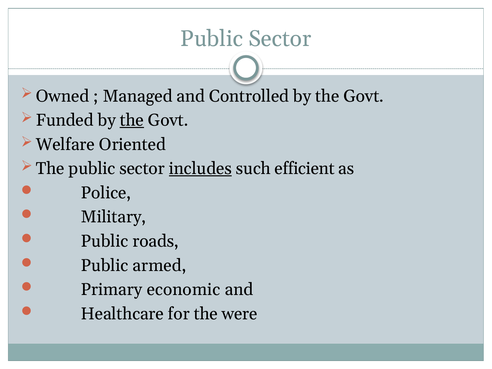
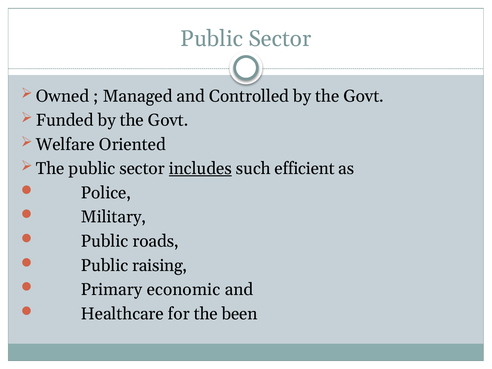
the underline: present -> none (132, 120)
armed: armed -> raising (160, 265)
were: were -> been (240, 314)
